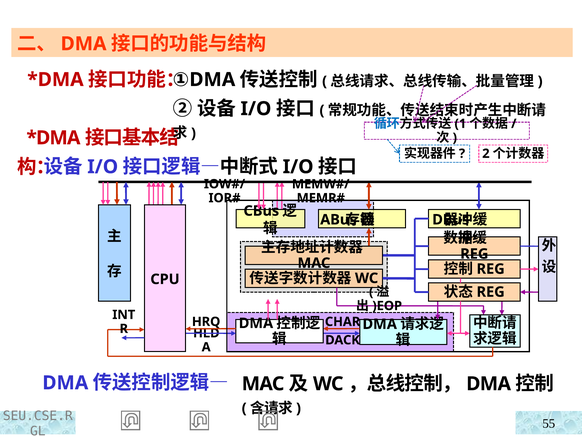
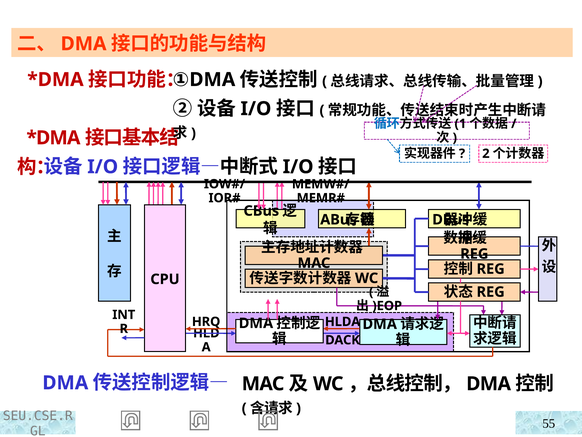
CHAR: CHAR -> HLDA (343, 321)
